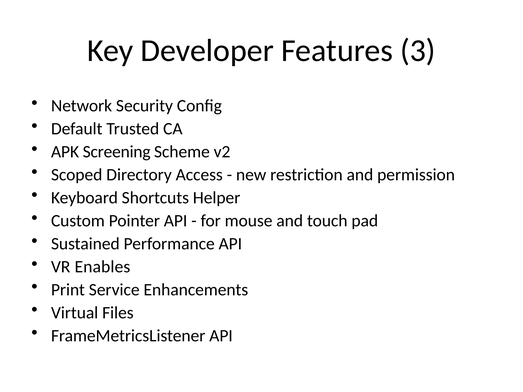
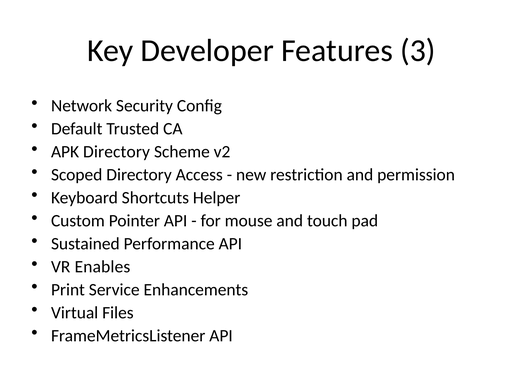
APK Screening: Screening -> Directory (116, 152)
